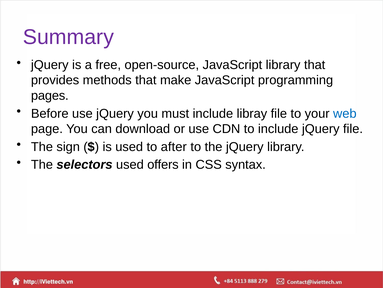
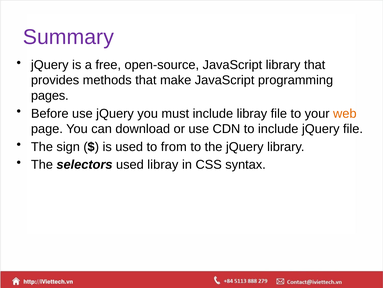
web colour: blue -> orange (345, 113)
after: after -> from (174, 146)
used offers: offers -> libray (163, 164)
